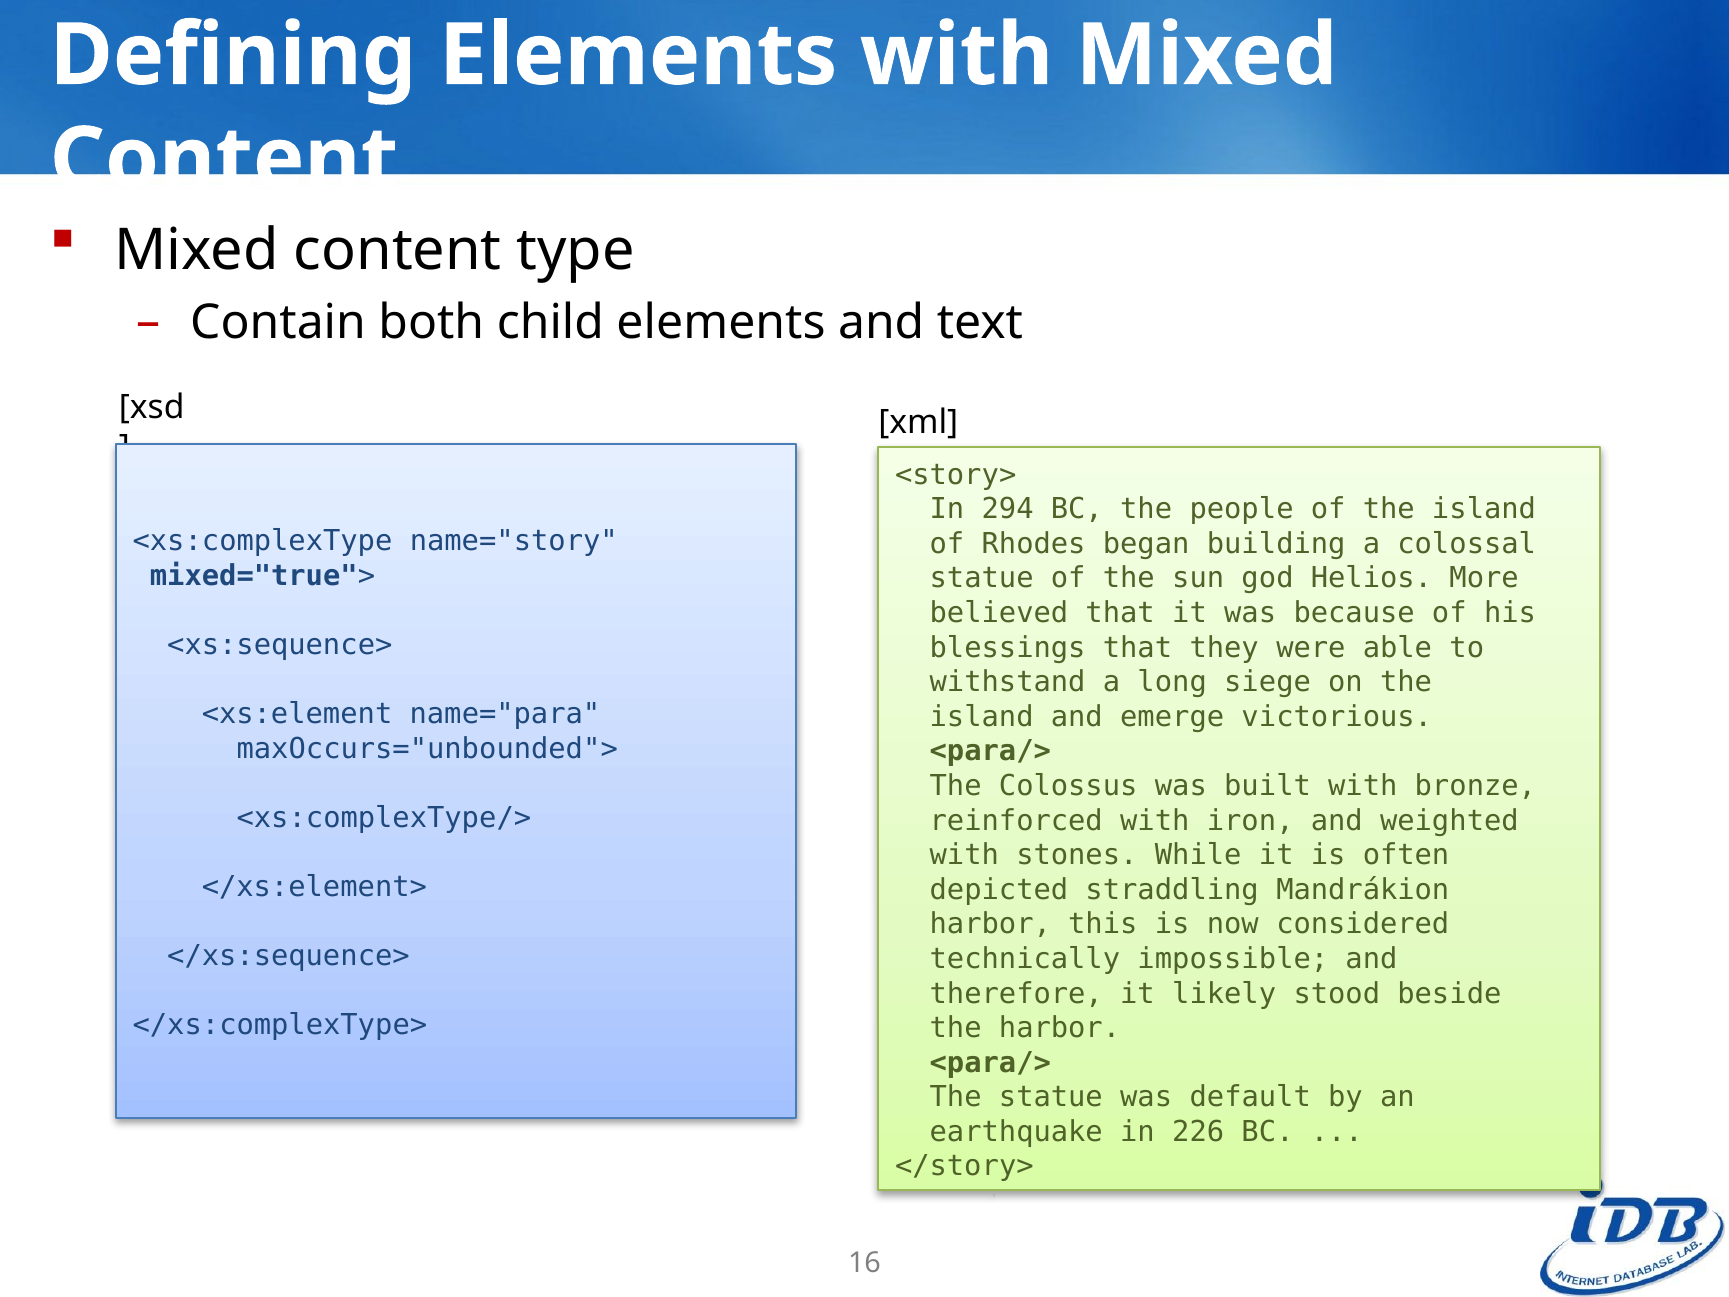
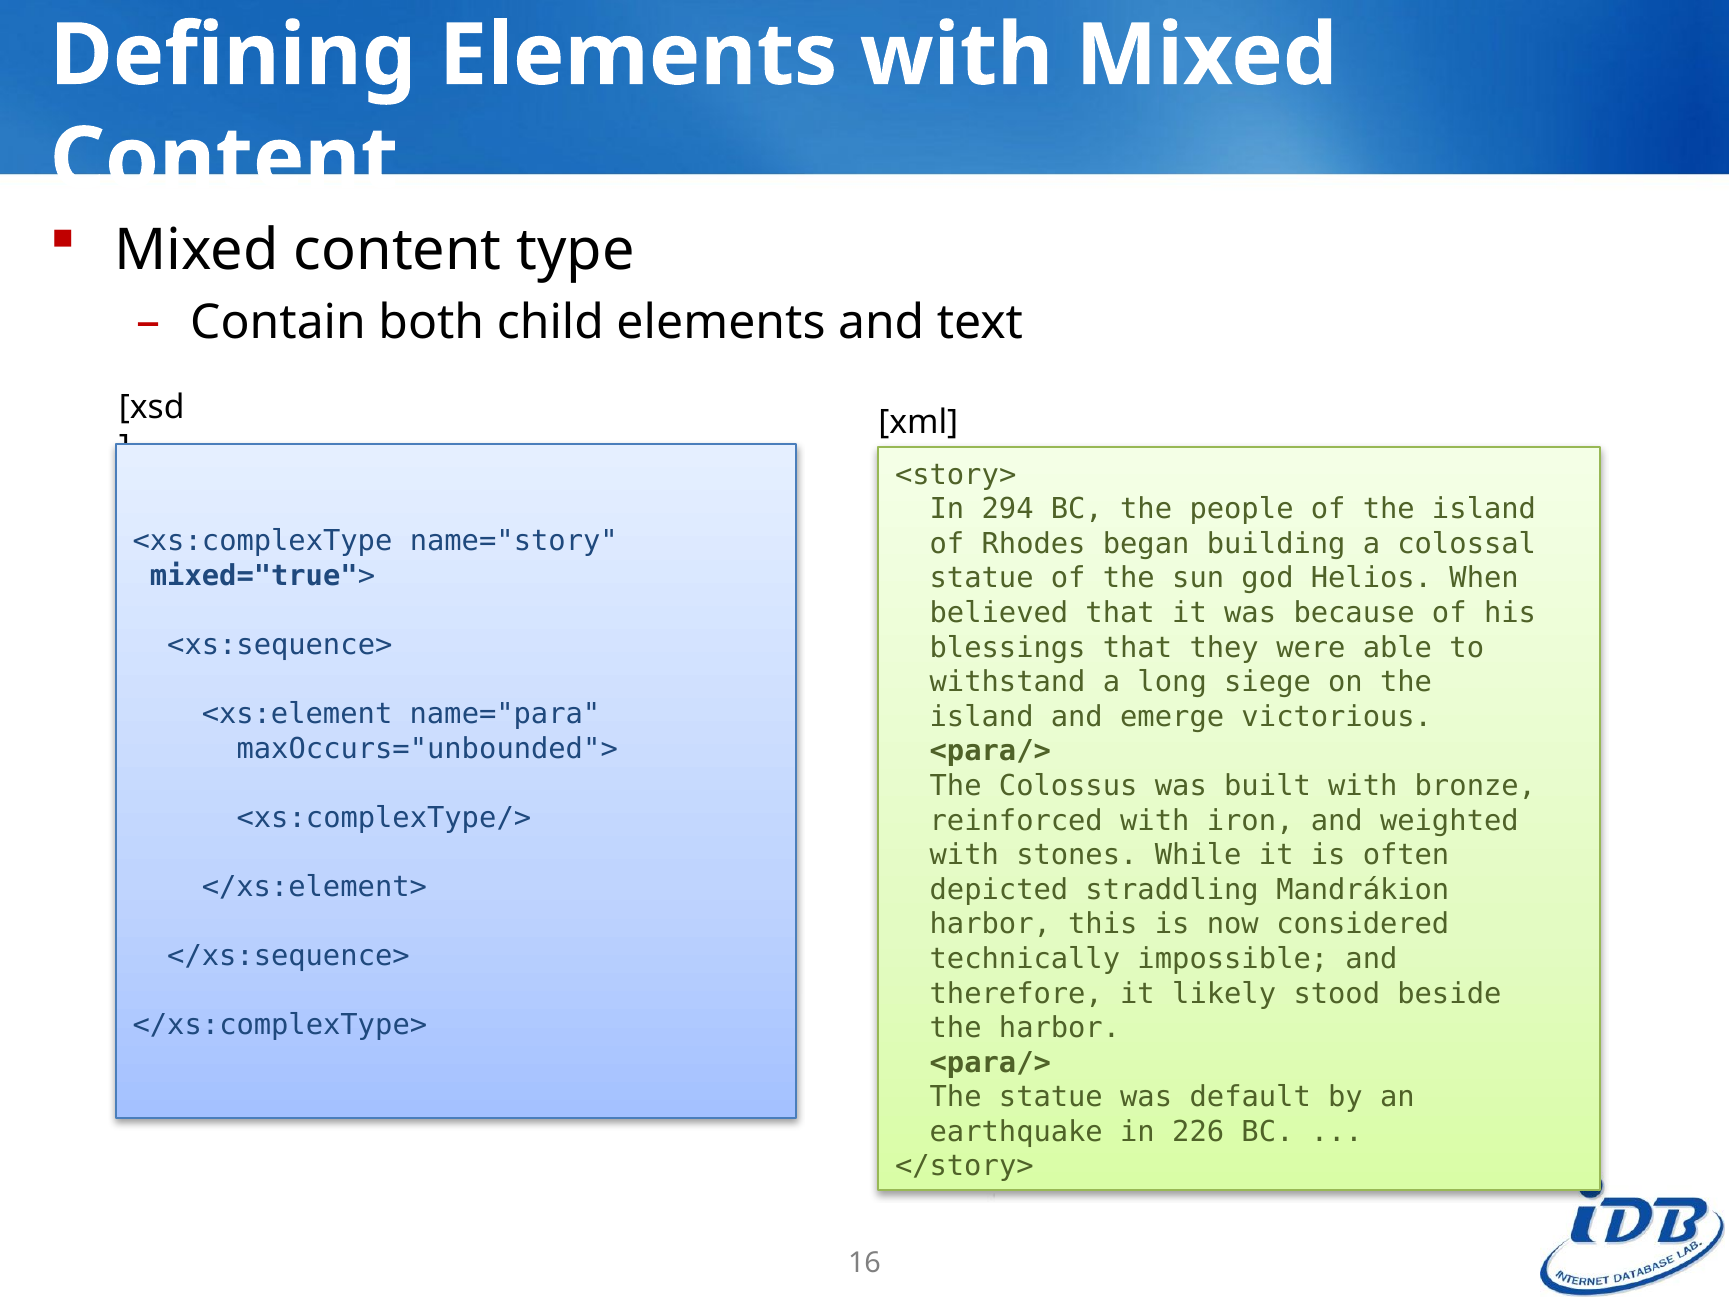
More: More -> When (1484, 578)
